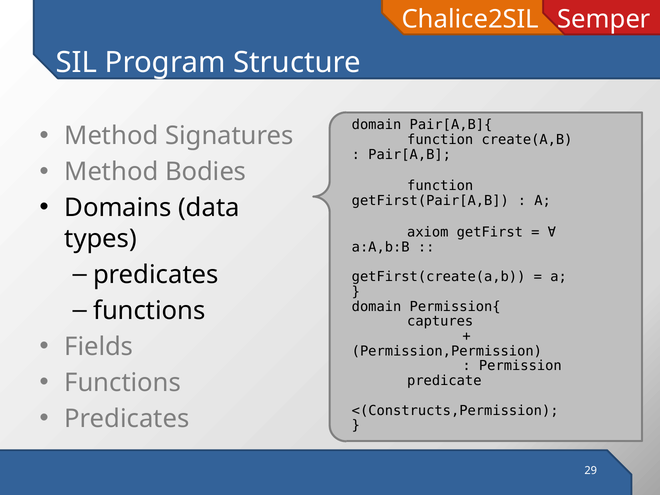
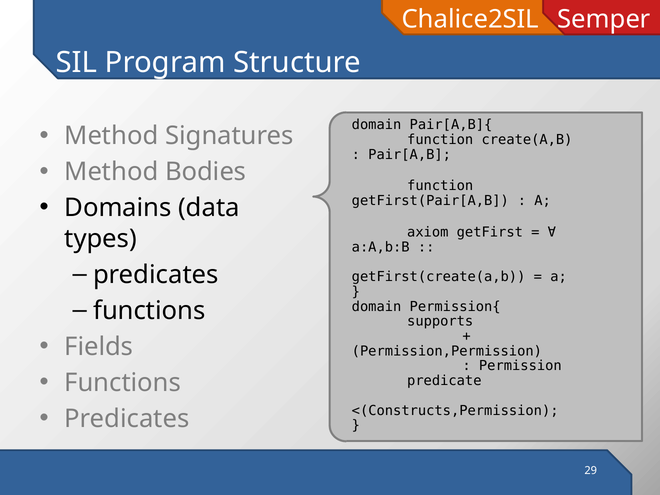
captures: captures -> supports (440, 321)
